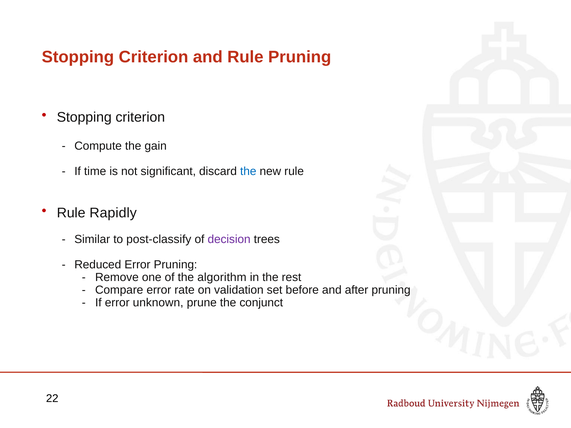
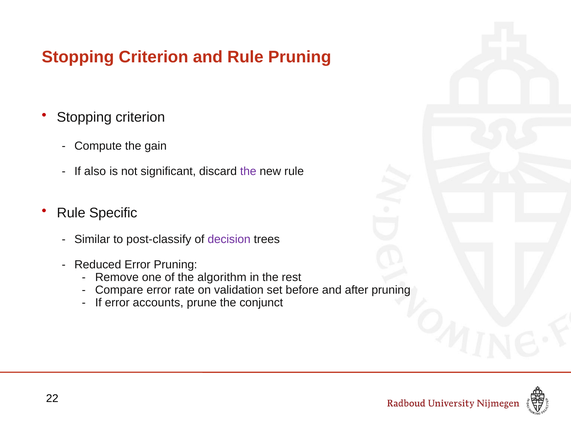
time: time -> also (95, 171)
the colour: blue -> purple (248, 171)
Rapidly: Rapidly -> Specific (113, 213)
unknown: unknown -> accounts (158, 303)
